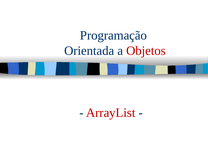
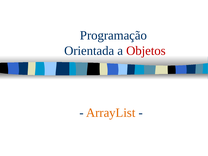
ArrayList colour: red -> orange (111, 113)
